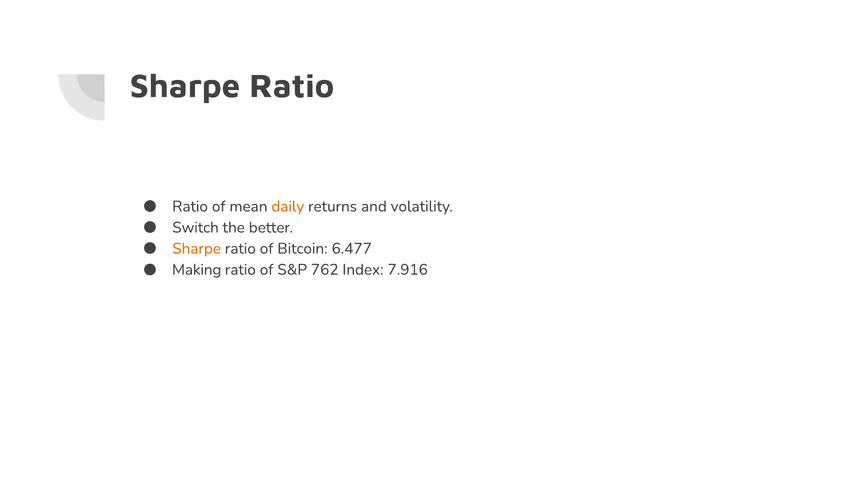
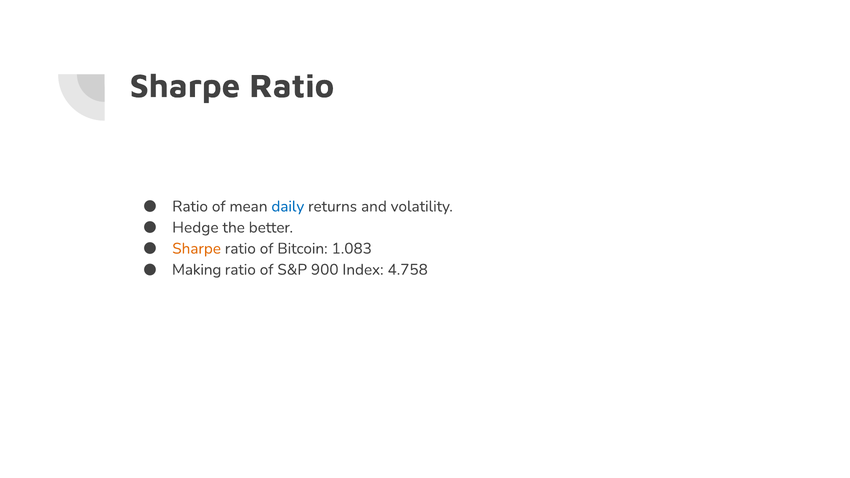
daily colour: orange -> blue (288, 206)
Switch: Switch -> Hedge (195, 228)
6.477: 6.477 -> 1.083 (352, 249)
762: 762 -> 900 (325, 270)
7.916: 7.916 -> 4.758 (408, 270)
